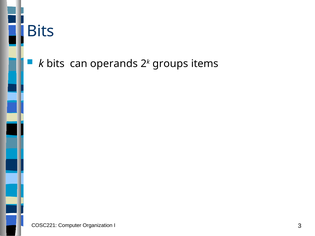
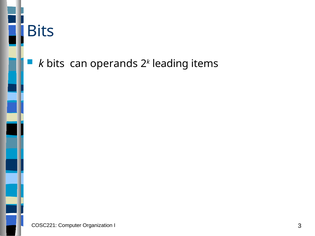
groups: groups -> leading (170, 64)
